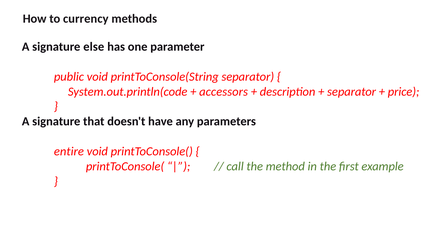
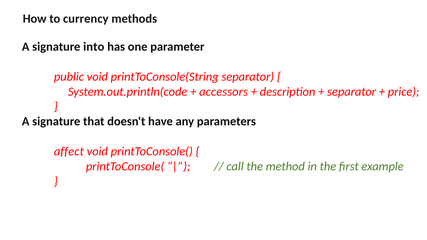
else: else -> into (94, 47)
entire: entire -> affect (69, 151)
